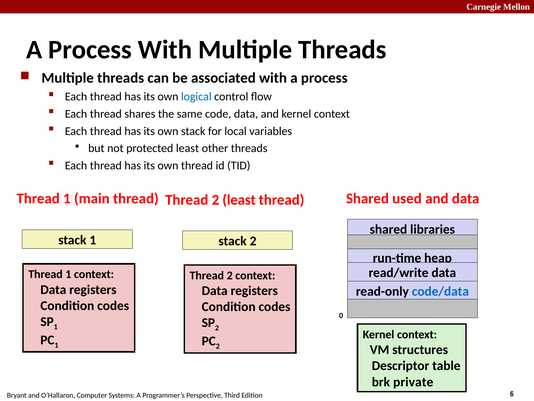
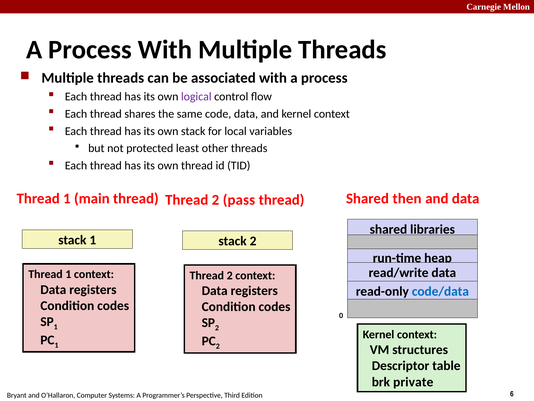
logical colour: blue -> purple (196, 97)
used: used -> then (407, 198)
2 least: least -> pass (239, 200)
